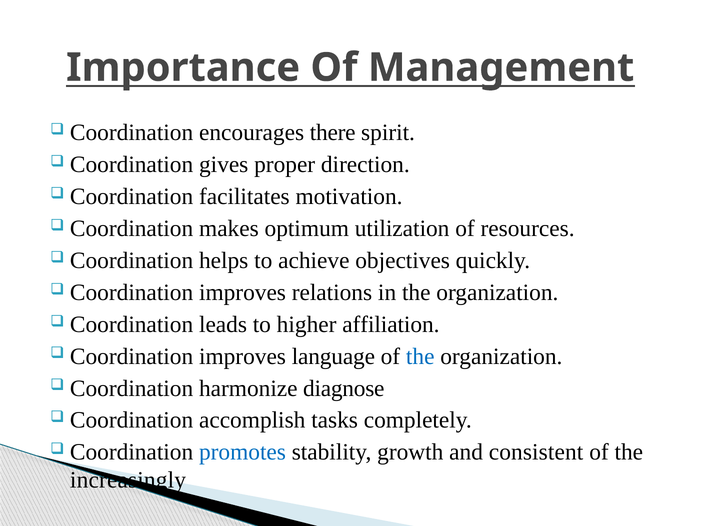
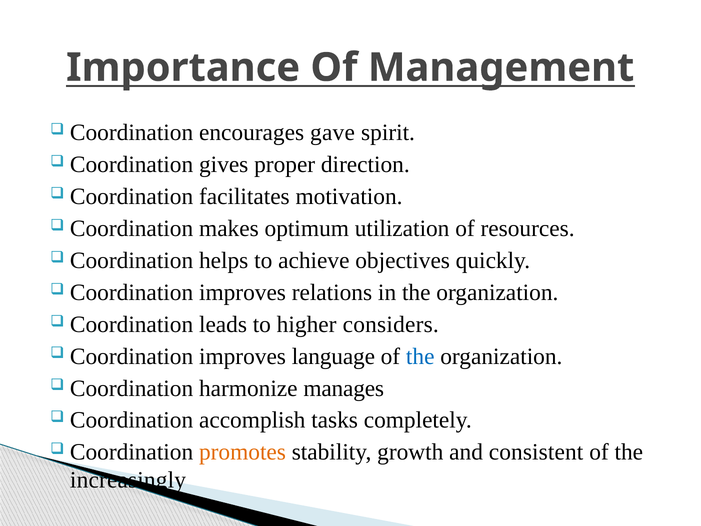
there: there -> gave (332, 133)
affiliation: affiliation -> considers (391, 324)
diagnose: diagnose -> manages (344, 388)
promotes colour: blue -> orange (242, 452)
